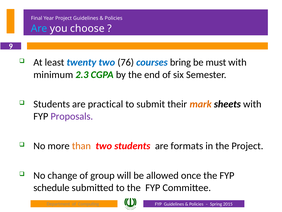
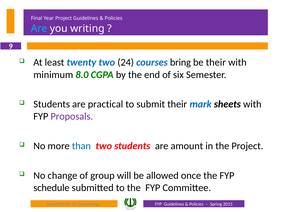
choose: choose -> writing (87, 28)
76: 76 -> 24 (126, 62)
be must: must -> their (216, 62)
2.3: 2.3 -> 8.0 (82, 74)
mark colour: orange -> blue (201, 104)
than colour: orange -> blue (81, 146)
formats: formats -> amount (187, 146)
